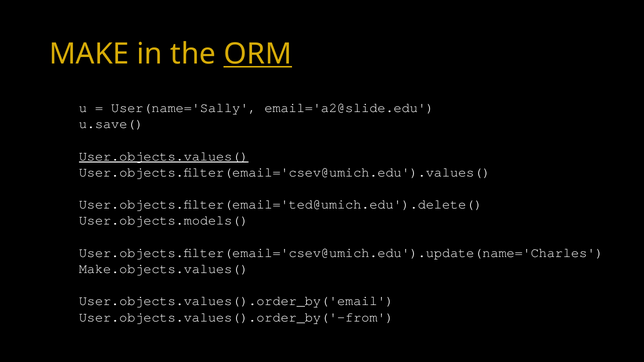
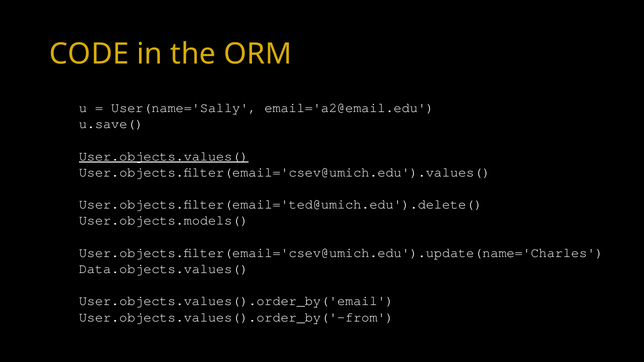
MAKE: MAKE -> CODE (89, 54)
ORM underline: present -> none (258, 54)
email='a2@slide.edu: email='a2@slide.edu -> email='a2@email.edu (349, 108)
Make.objects.values(: Make.objects.values( -> Data.objects.values( (164, 269)
